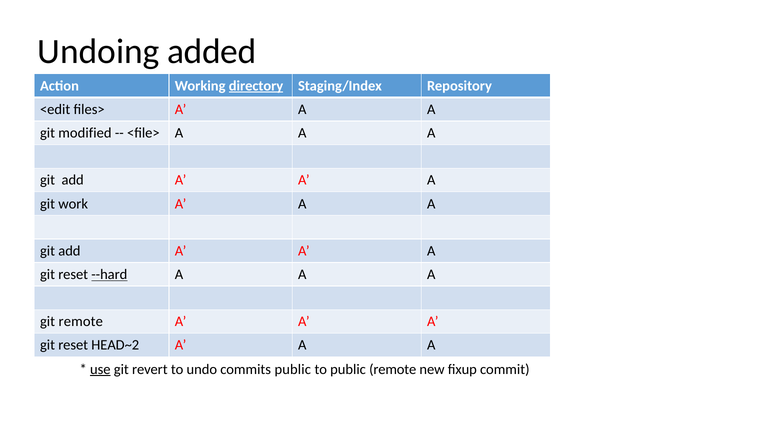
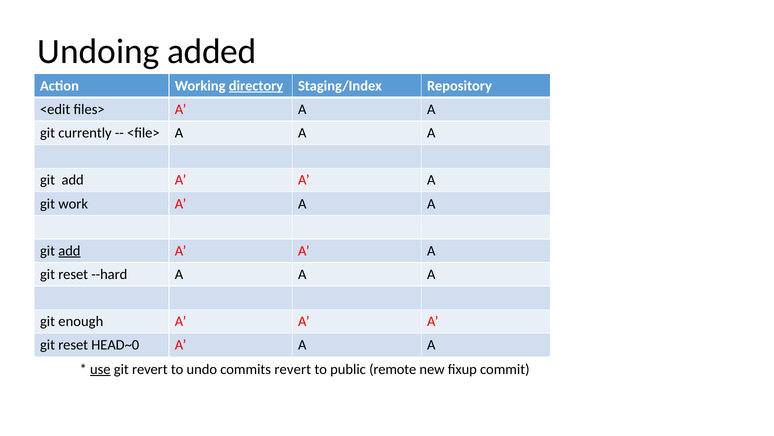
modified: modified -> currently (85, 133)
add underline: none -> present (69, 251)
--hard underline: present -> none (109, 274)
git remote: remote -> enough (81, 321)
HEAD~2: HEAD~2 -> HEAD~0 (115, 345)
commits public: public -> revert (293, 369)
